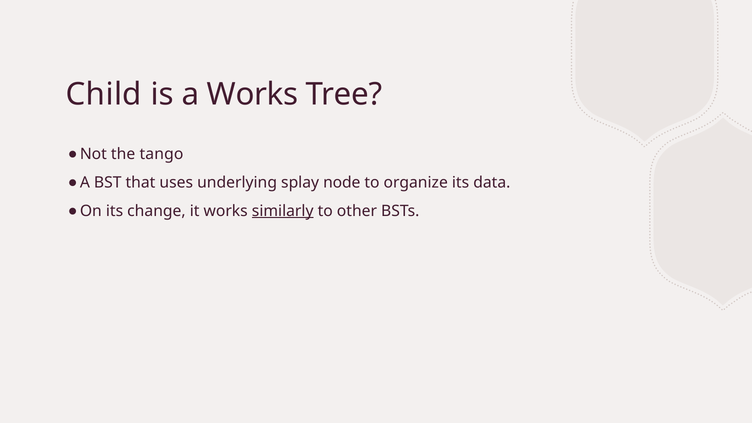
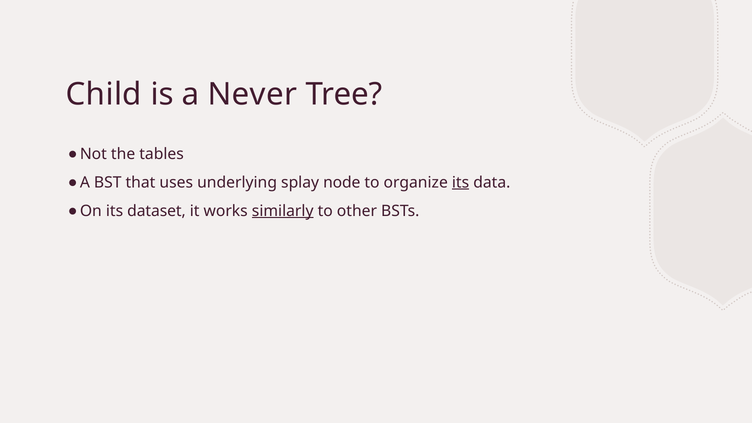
a Works: Works -> Never (252, 94)
tango: tango -> tables (162, 154)
its underline: none -> present (461, 182)
change: change -> dataset (156, 211)
